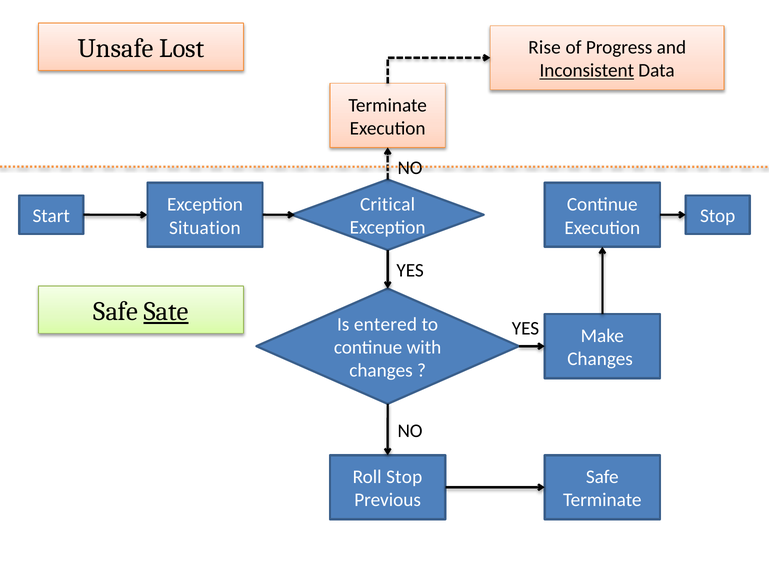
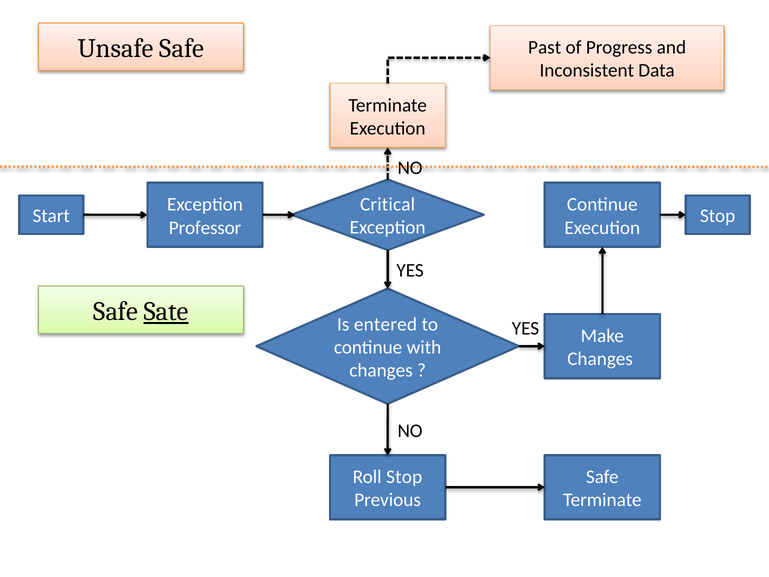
Unsafe Lost: Lost -> Safe (182, 49)
Rise: Rise -> Past (545, 47)
Inconsistent underline: present -> none (587, 71)
Situation: Situation -> Professor (205, 228)
